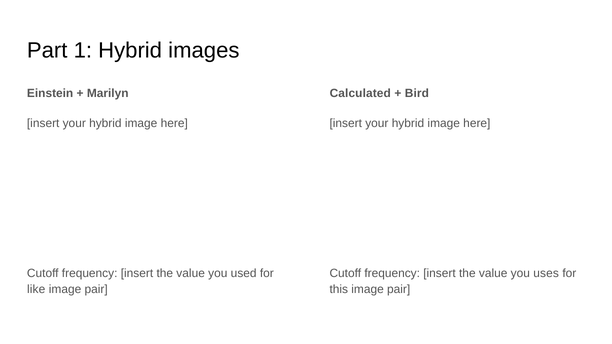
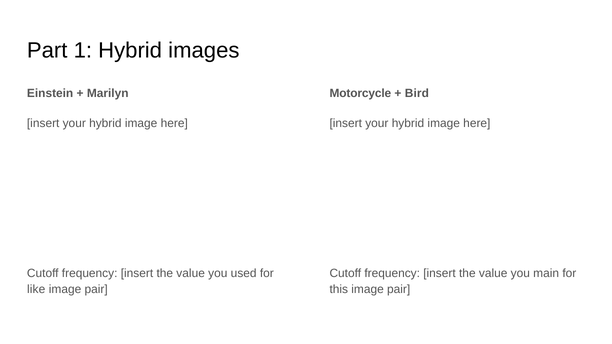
Calculated: Calculated -> Motorcycle (360, 93)
uses: uses -> main (546, 273)
